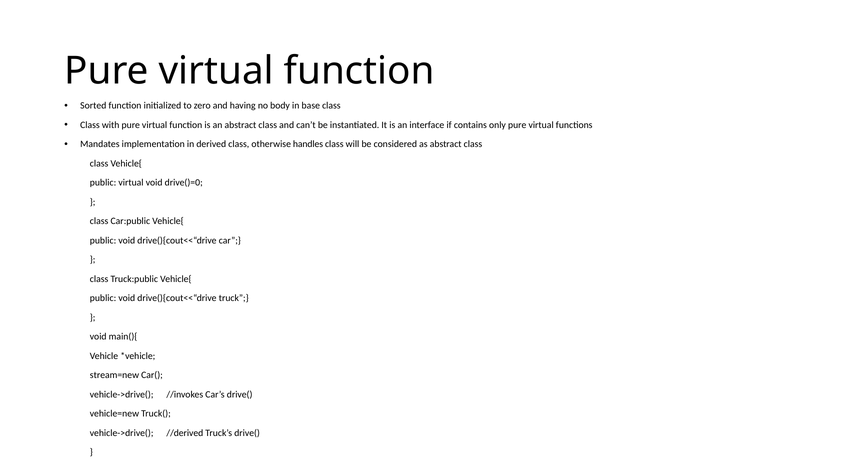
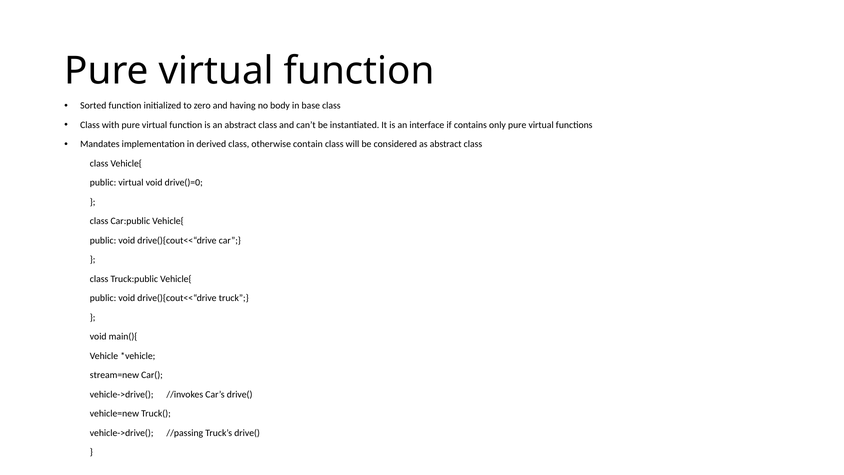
handles: handles -> contain (308, 144)
//derived: //derived -> //passing (185, 433)
